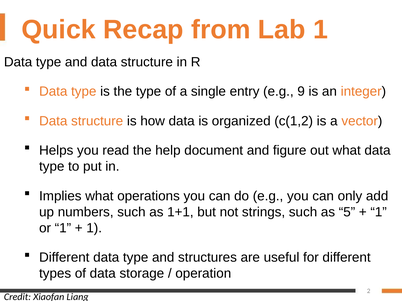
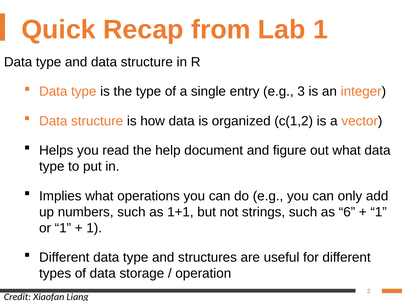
9: 9 -> 3 (301, 92)
5: 5 -> 6 (347, 212)
